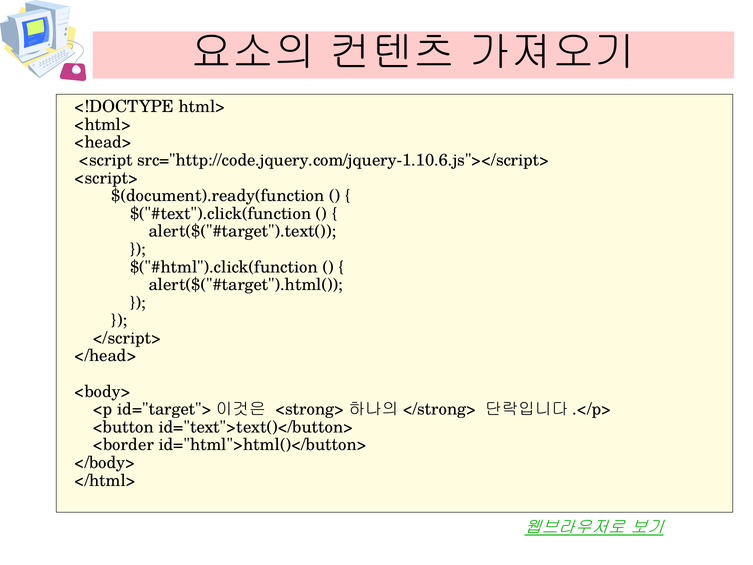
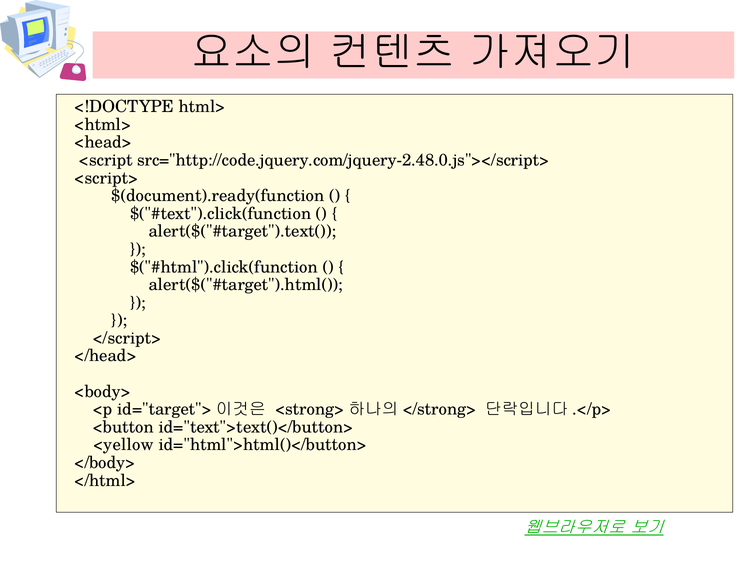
src="http://code.jquery.com/jquery-1.10.6.js"></script>: src="http://code.jquery.com/jquery-1.10.6.js"></script> -> src="http://code.jquery.com/jquery-2.48.0.js"></script> (343, 160)
<border: <border -> <yellow (123, 445)
